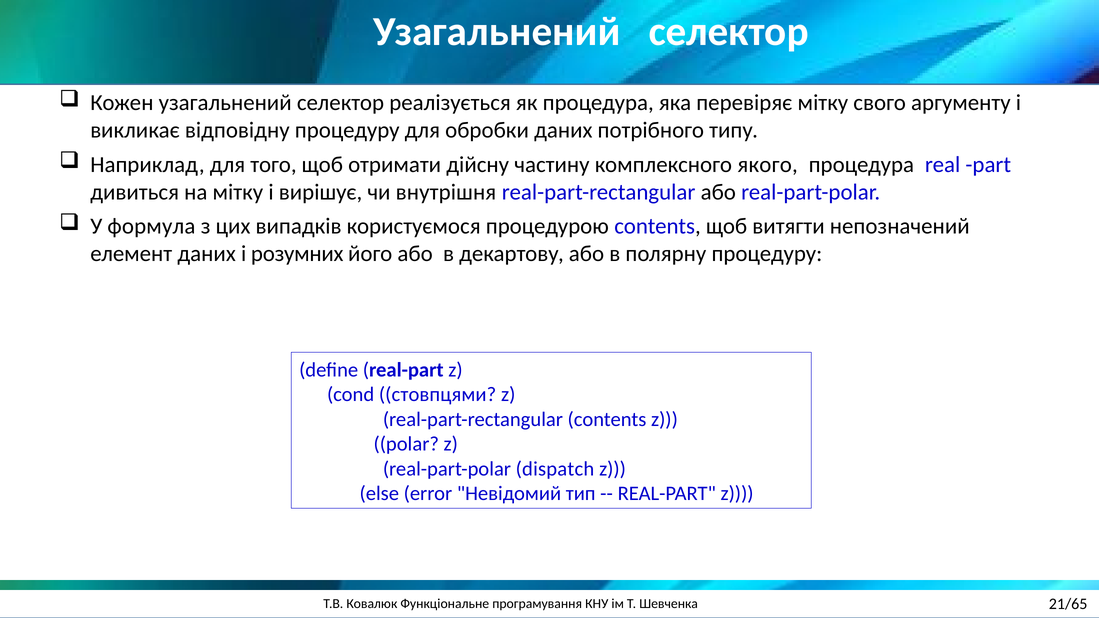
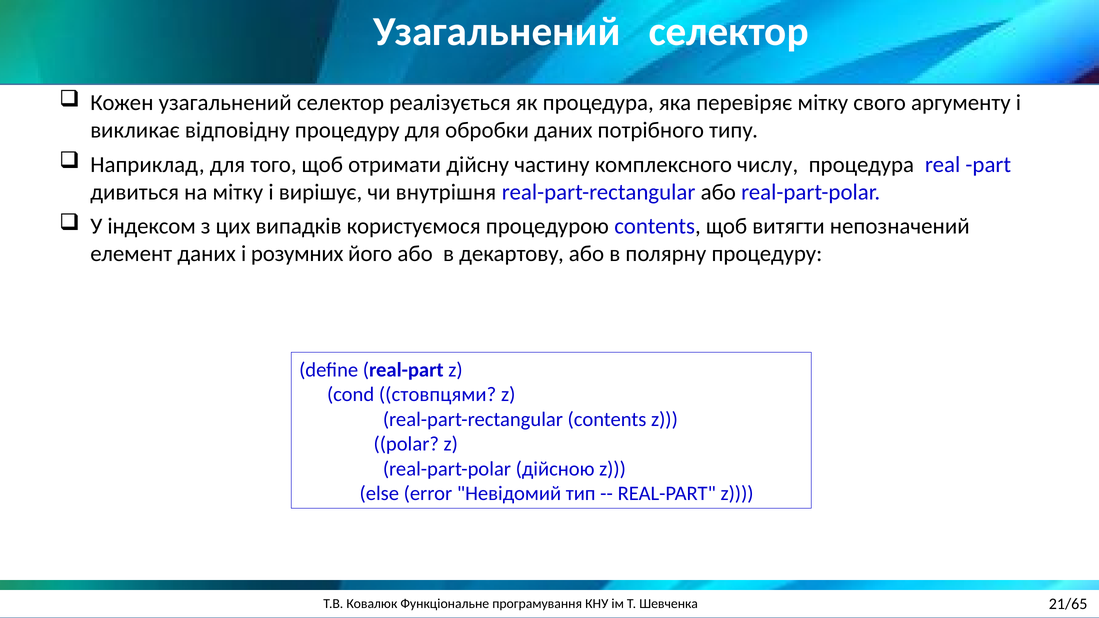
якого: якого -> числу (768, 165)
формула: формула -> індексом (152, 226)
dispatch: dispatch -> дійсною (555, 469)
